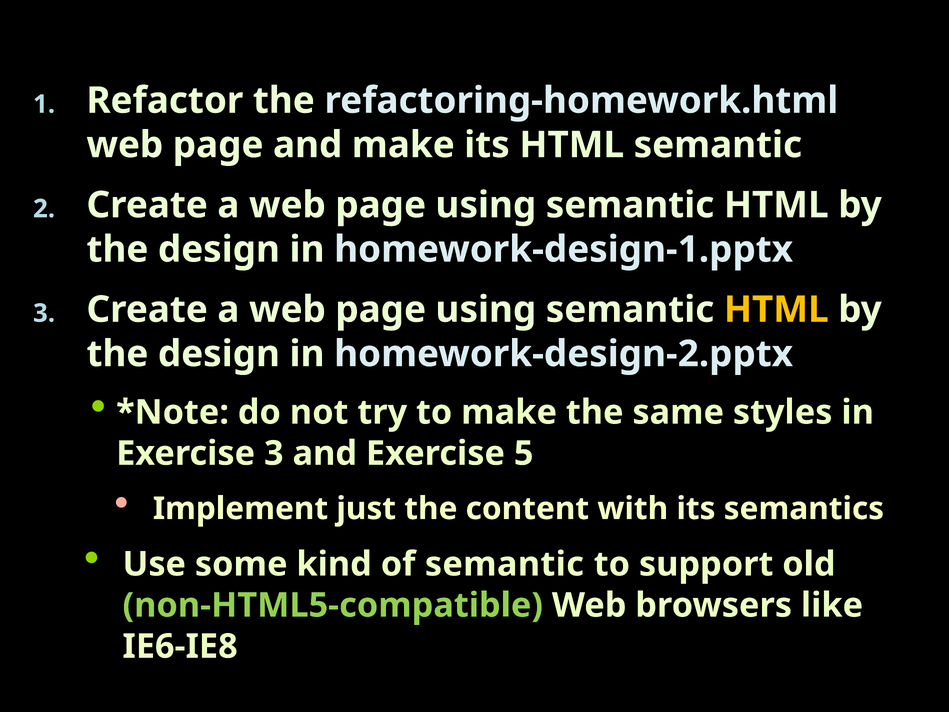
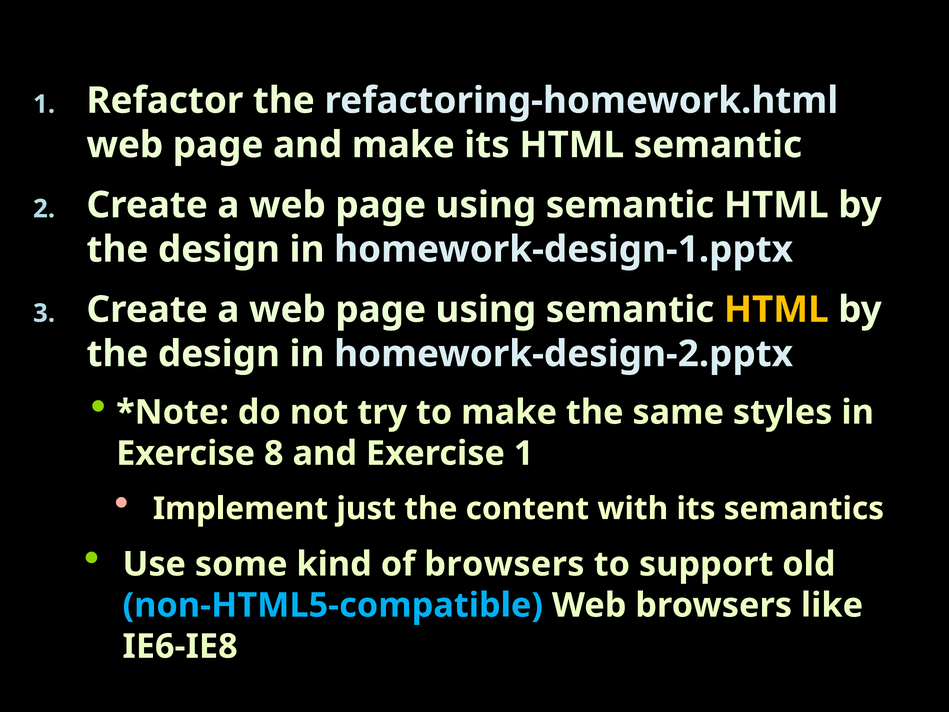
Exercise 3: 3 -> 8 (274, 453)
Exercise 5: 5 -> 1 (524, 453)
of semantic: semantic -> browsers (504, 564)
non-HTML5-compatible colour: light green -> light blue (333, 605)
